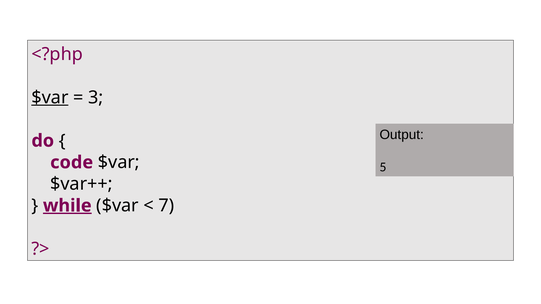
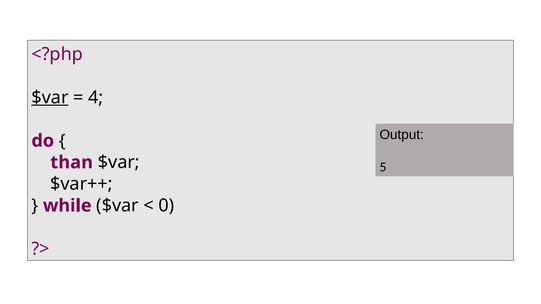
3: 3 -> 4 (96, 98)
code: code -> than (72, 163)
while underline: present -> none (67, 206)
7: 7 -> 0 (166, 206)
